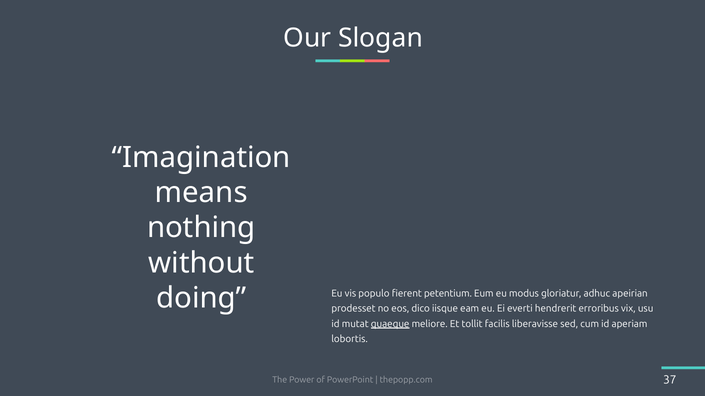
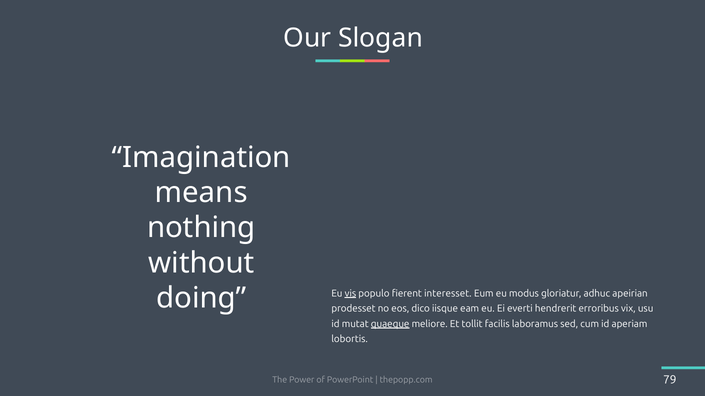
vis underline: none -> present (350, 294)
petentium: petentium -> interesset (448, 294)
liberavisse: liberavisse -> laboramus (535, 324)
37: 37 -> 79 (670, 380)
